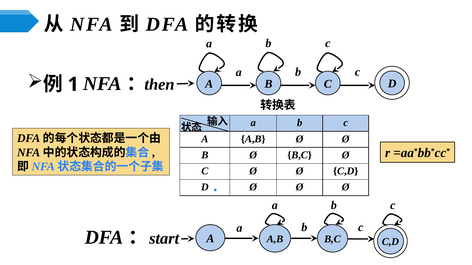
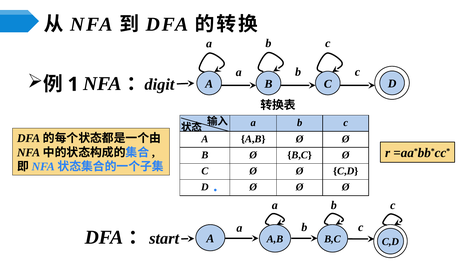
then: then -> digit (159, 85)
